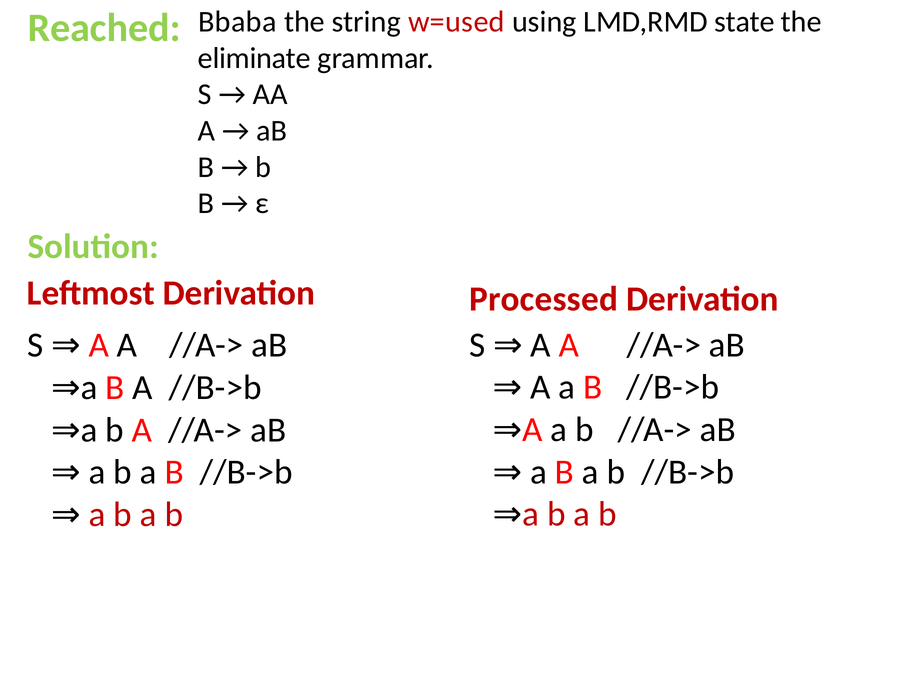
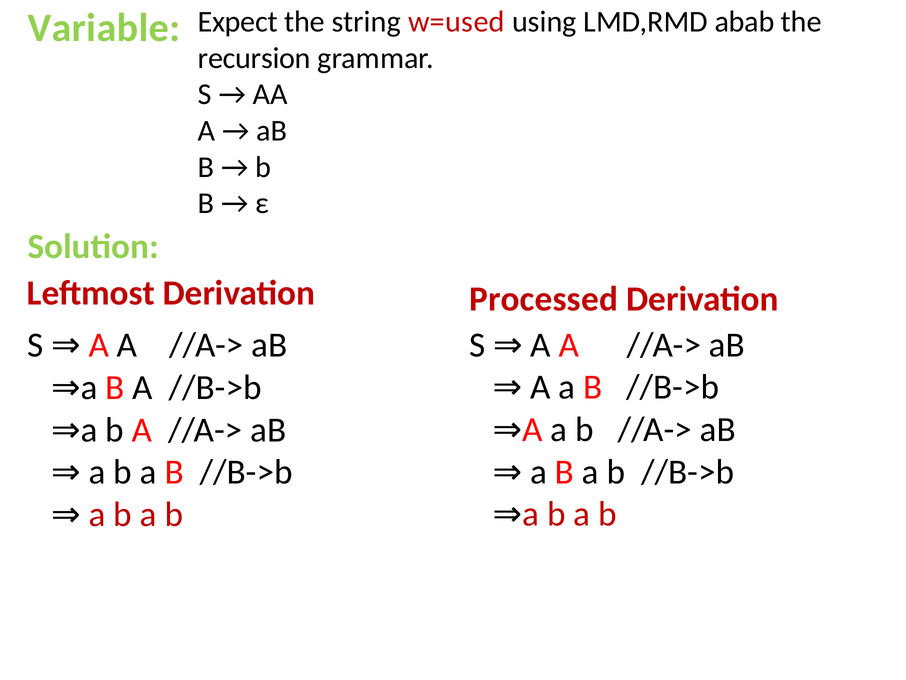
Bbaba: Bbaba -> Expect (238, 22)
state: state -> abab (745, 22)
Reached: Reached -> Variable (104, 28)
eliminate: eliminate -> recursion (254, 58)
